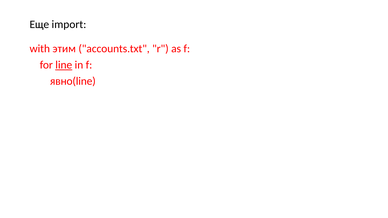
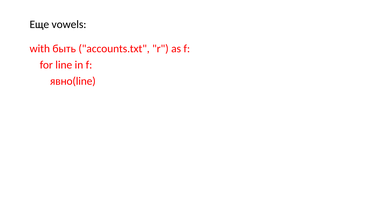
import: import -> vowels (69, 24)
этим: этим -> быть (64, 49)
line underline: present -> none (64, 65)
